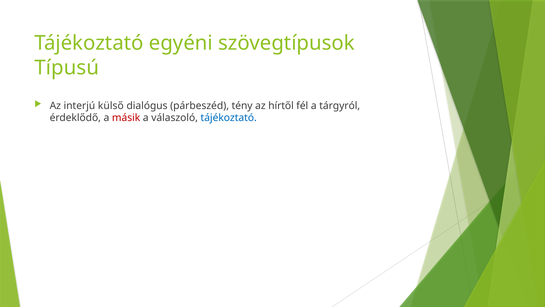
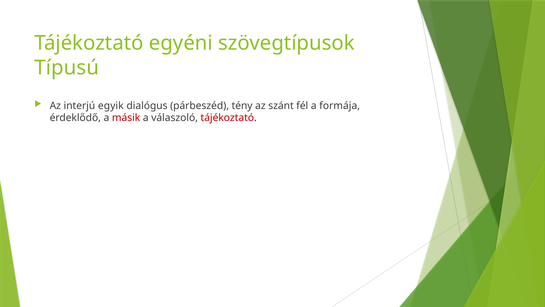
külső: külső -> egyik (111, 105)
hírtől: hírtől -> szánt (281, 105)
tárgyról: tárgyról -> formája (340, 105)
tájékoztató colour: blue -> red (229, 118)
